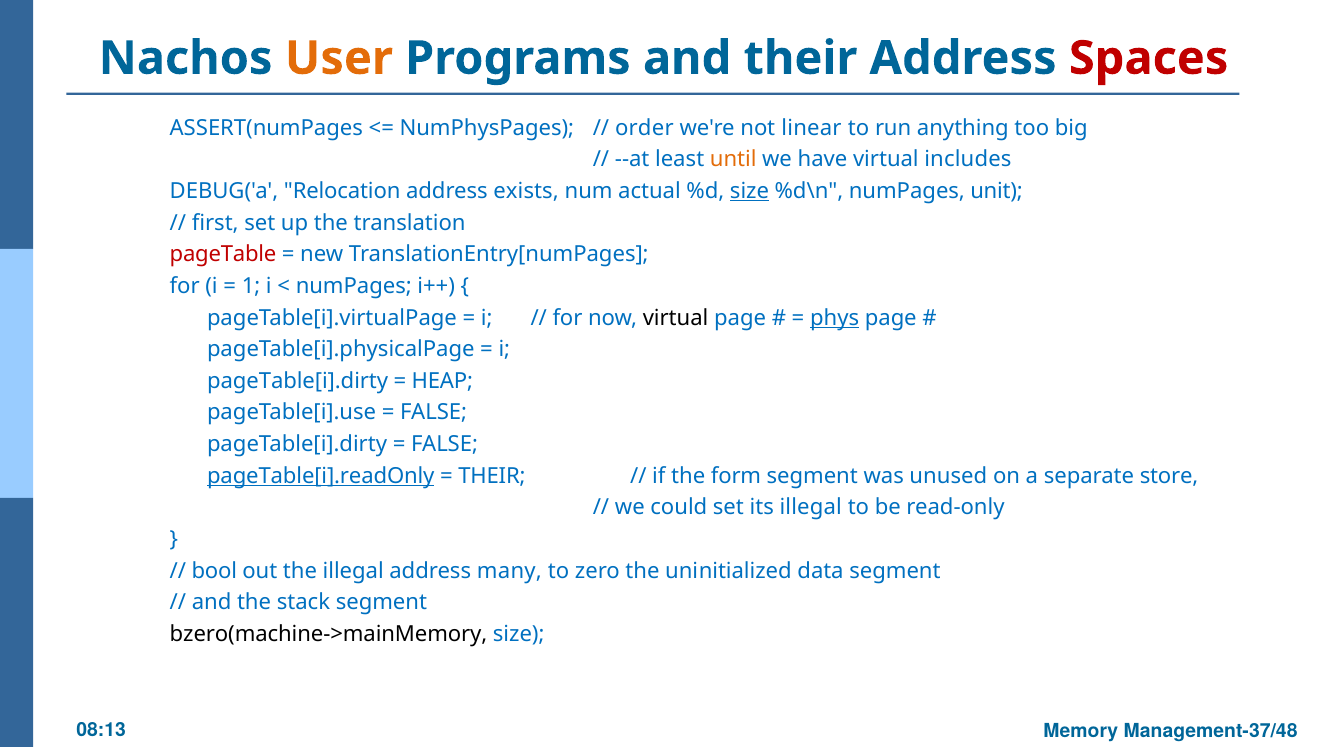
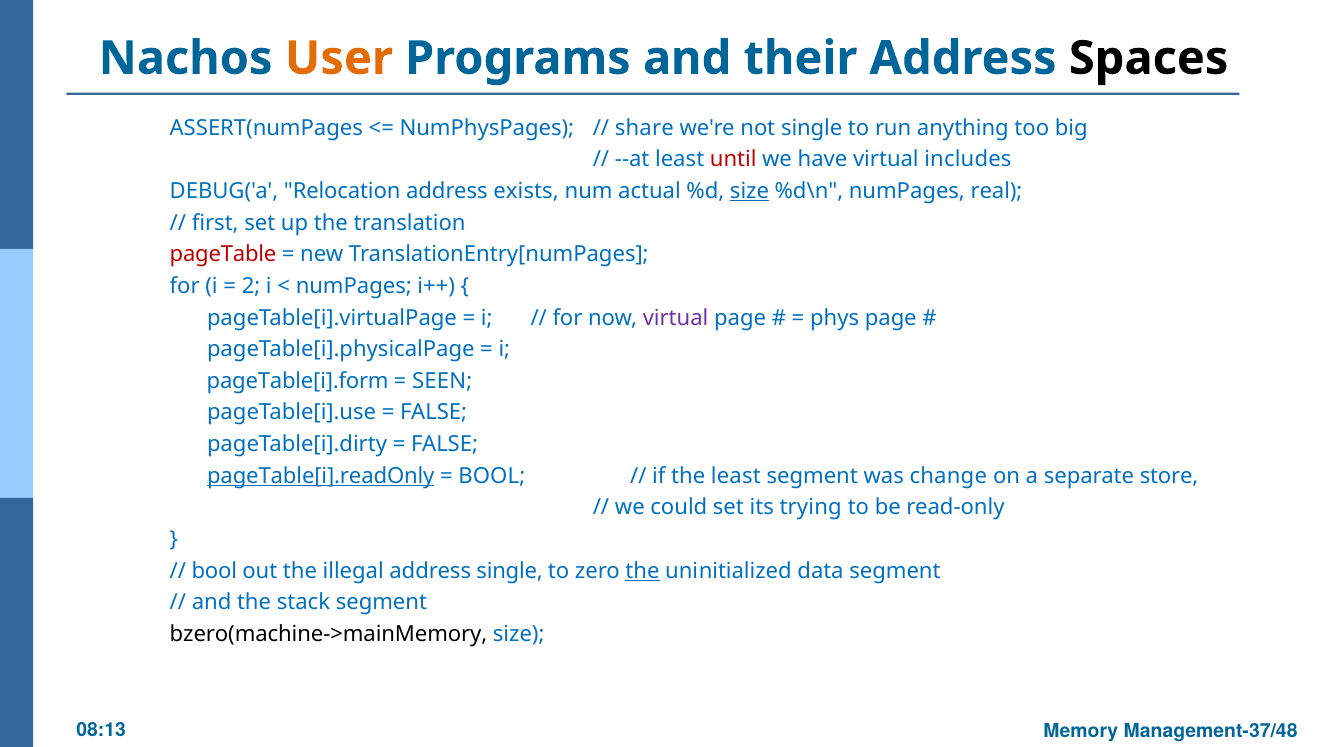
Spaces colour: red -> black (1149, 58)
order: order -> share (644, 128)
not linear: linear -> single (812, 128)
until colour: orange -> red (733, 160)
unit: unit -> real (996, 191)
1: 1 -> 2 (251, 286)
virtual colour: black -> purple (676, 318)
phys underline: present -> none (835, 318)
pageTable[i].dirty: pageTable[i].dirty -> pageTable[i].form (298, 381)
HEAP: HEAP -> SEEN (442, 381)
THEIR: THEIR -> BOOL (492, 476)
the form: form -> least (736, 476)
unused: unused -> change (948, 476)
its illegal: illegal -> trying (811, 508)
address many: many -> single (510, 571)
the underline: none -> present (642, 571)
